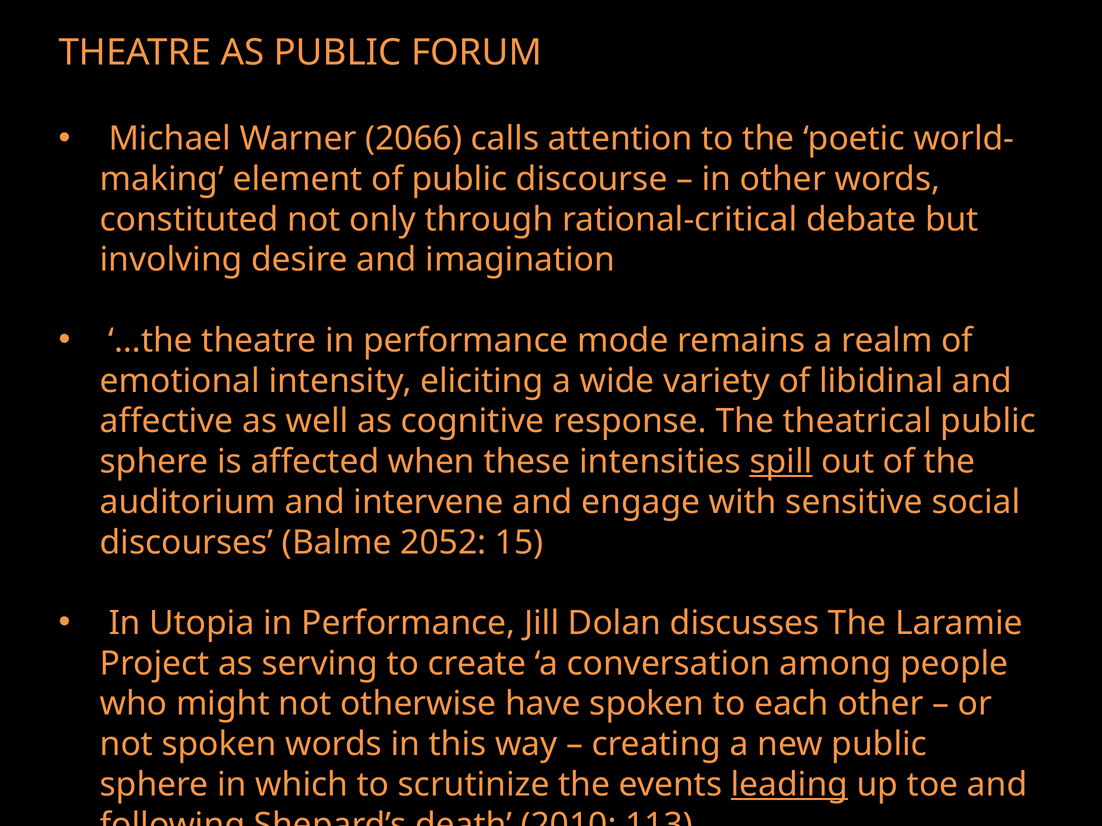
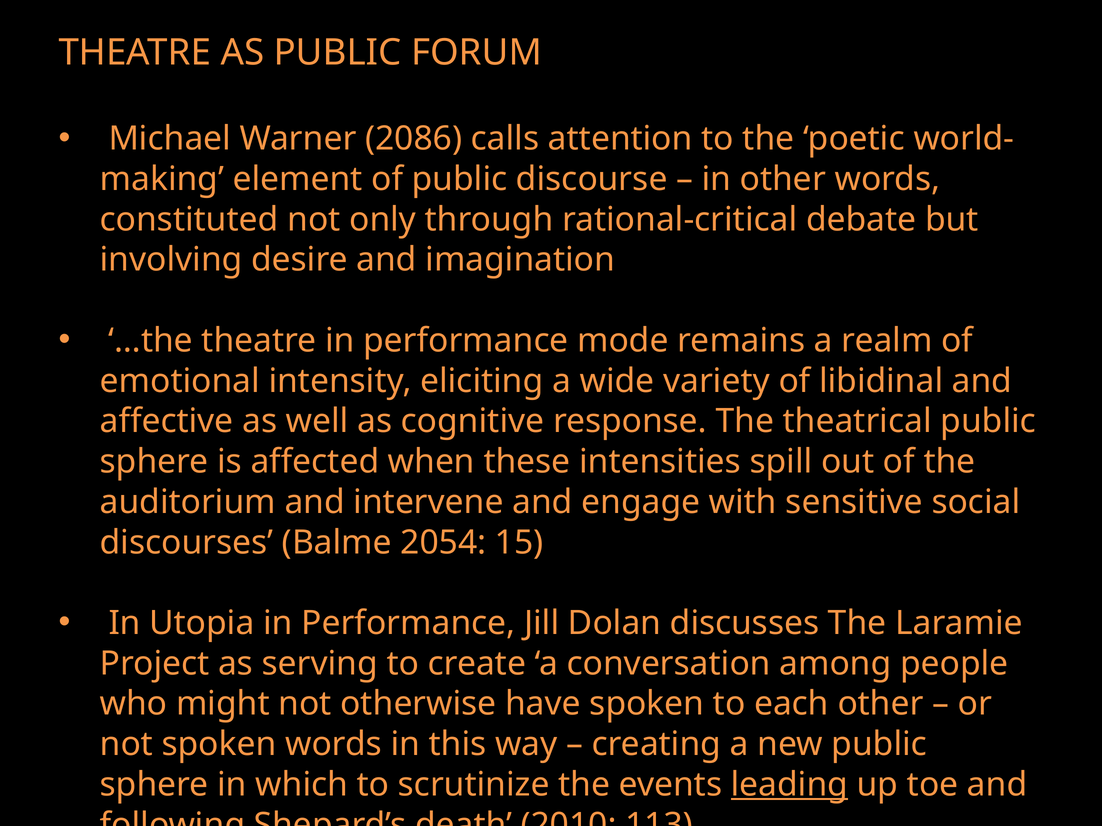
2066: 2066 -> 2086 (414, 139)
spill underline: present -> none (781, 462)
2052: 2052 -> 2054 (443, 543)
